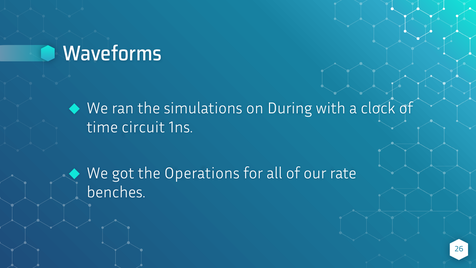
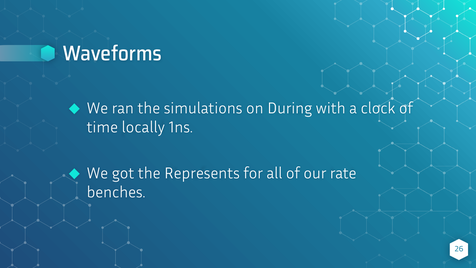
circuit: circuit -> locally (143, 127)
Operations: Operations -> Represents (202, 173)
